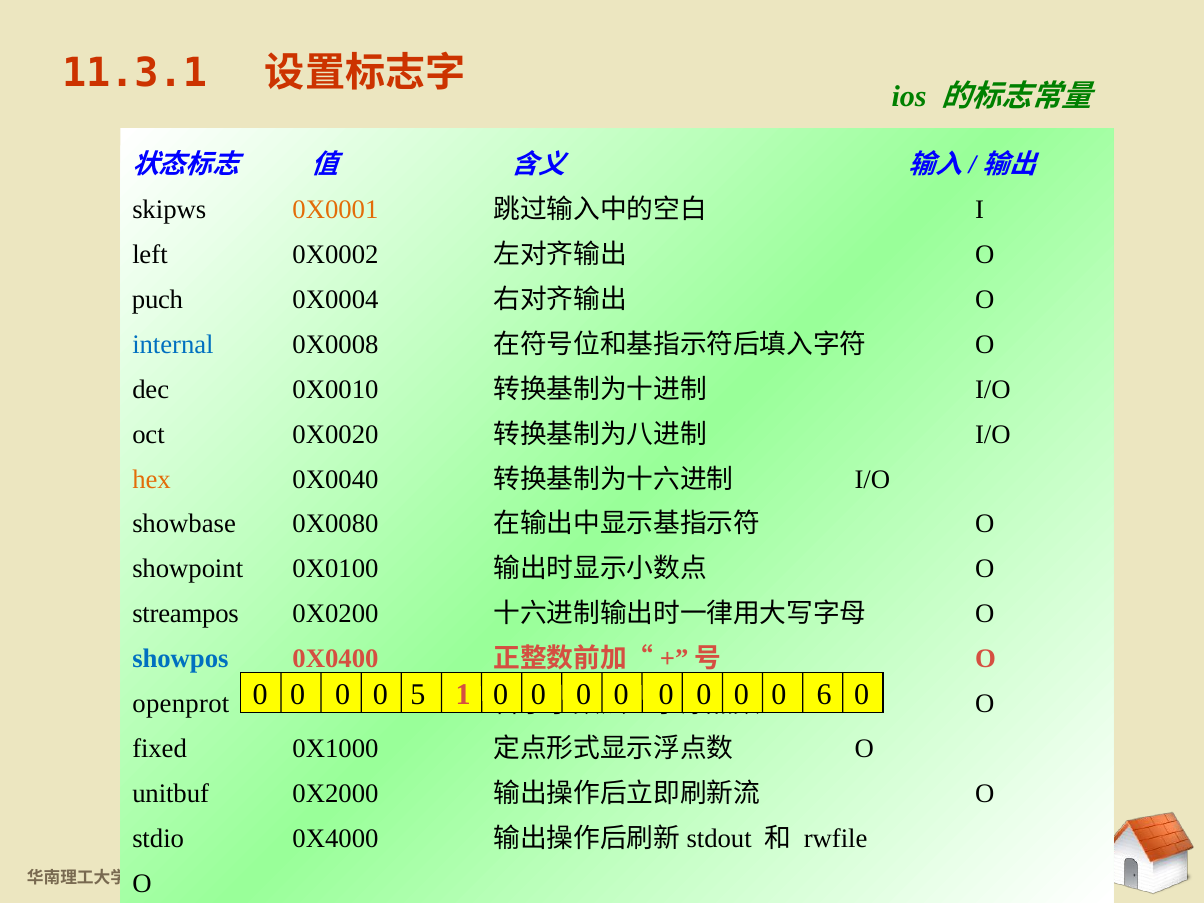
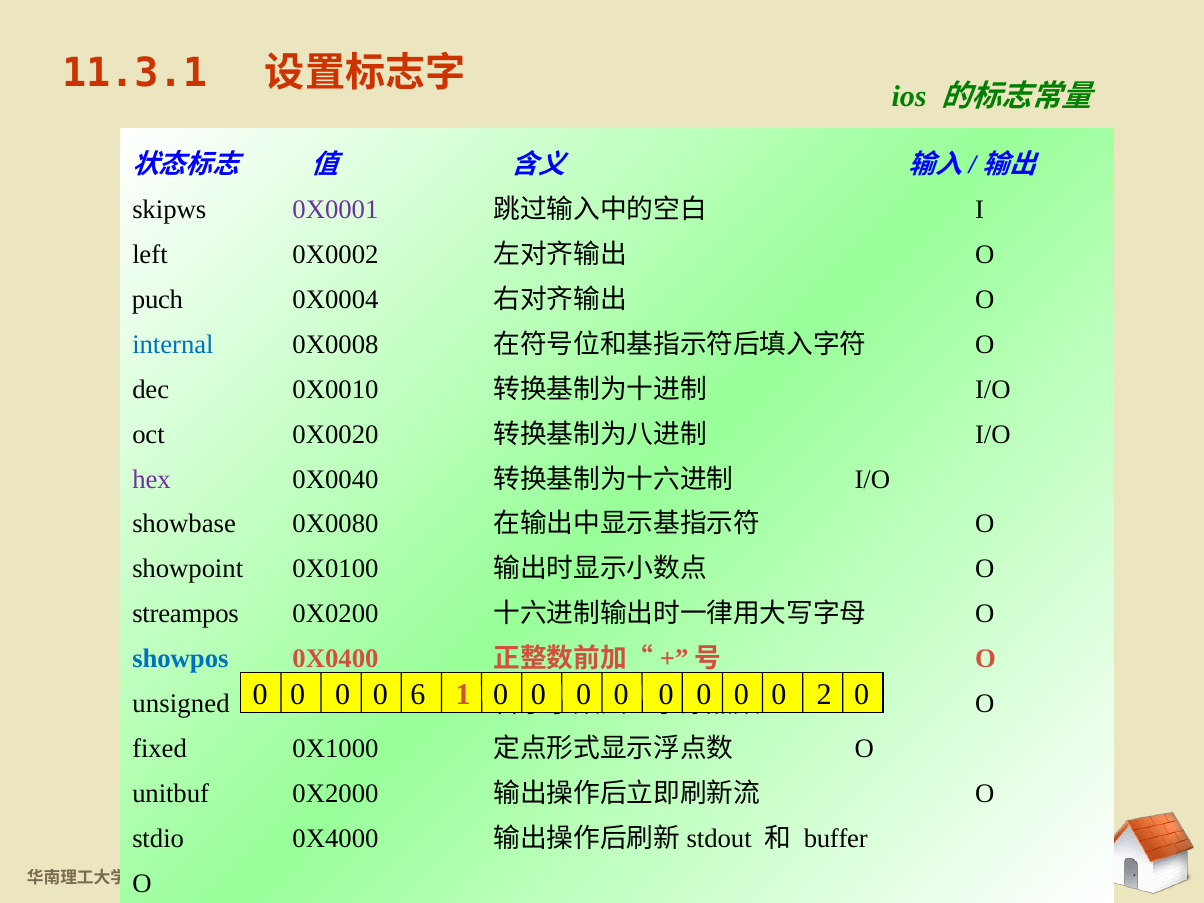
0X0001 colour: orange -> purple (335, 210)
hex colour: orange -> purple (151, 479)
5: 5 -> 6 (418, 694)
6: 6 -> 2 (824, 694)
openprot: openprot -> unsigned (181, 704)
rwfile: rwfile -> buffer (836, 838)
